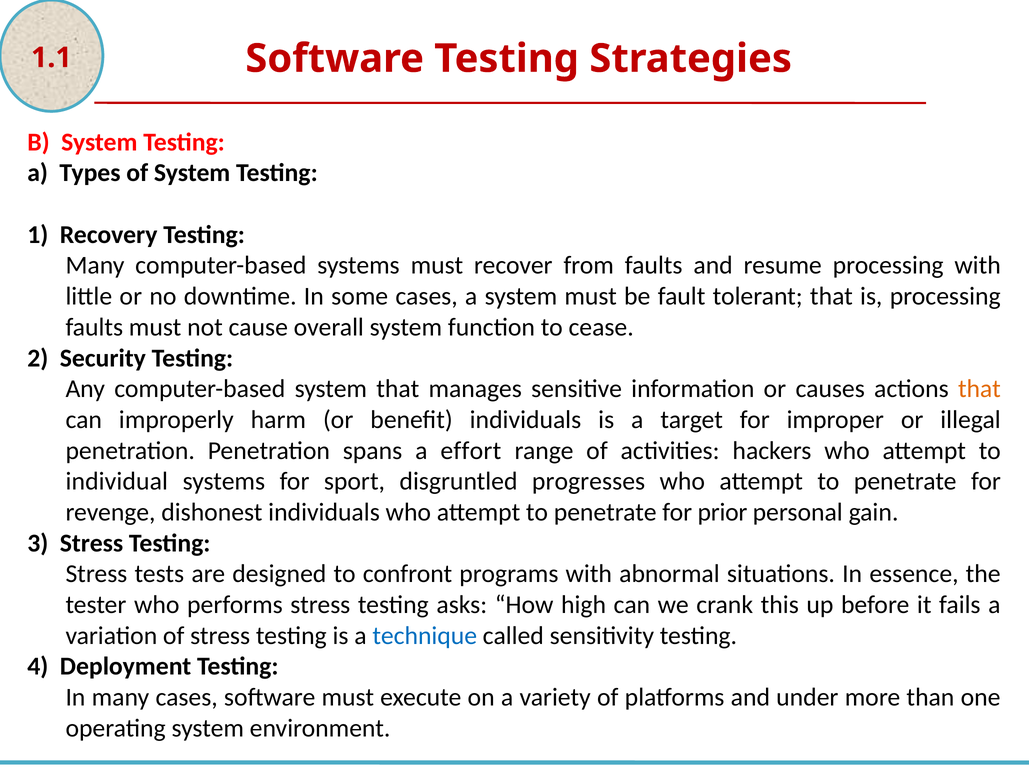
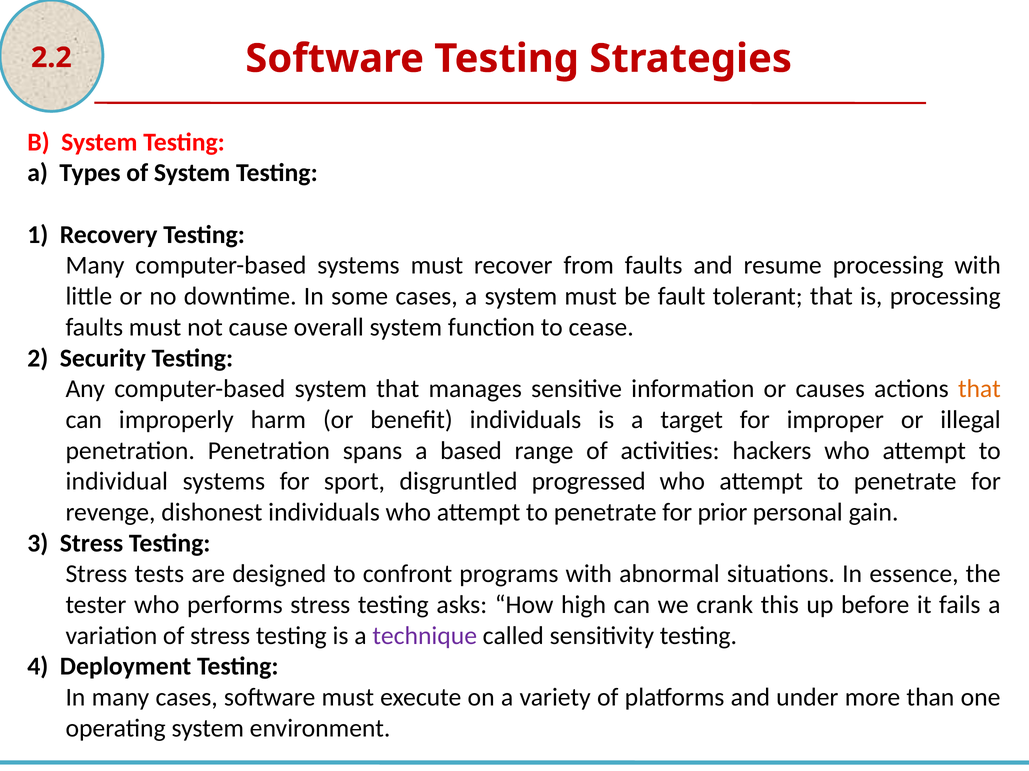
1.1: 1.1 -> 2.2 (51, 58)
effort: effort -> based (471, 451)
progresses: progresses -> progressed (589, 482)
technique colour: blue -> purple (425, 636)
